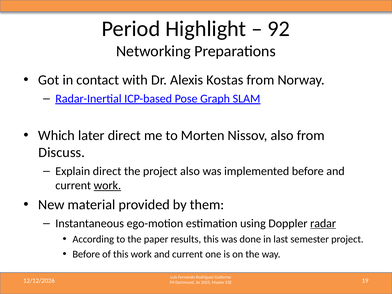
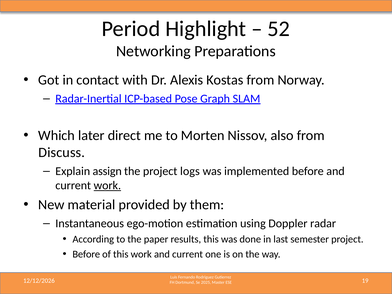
92: 92 -> 52 (279, 29)
Explain direct: direct -> assign (107, 171)
project also: also -> logs (190, 171)
radar underline: present -> none (323, 223)
